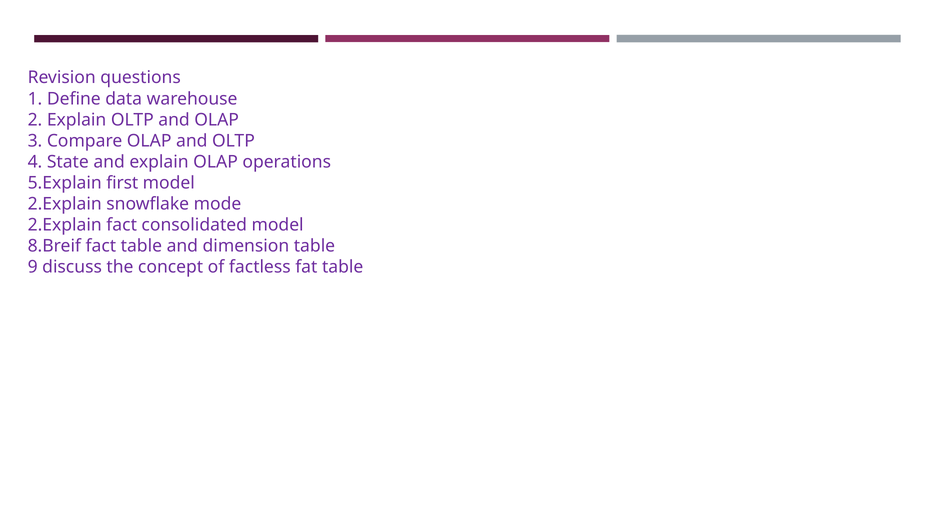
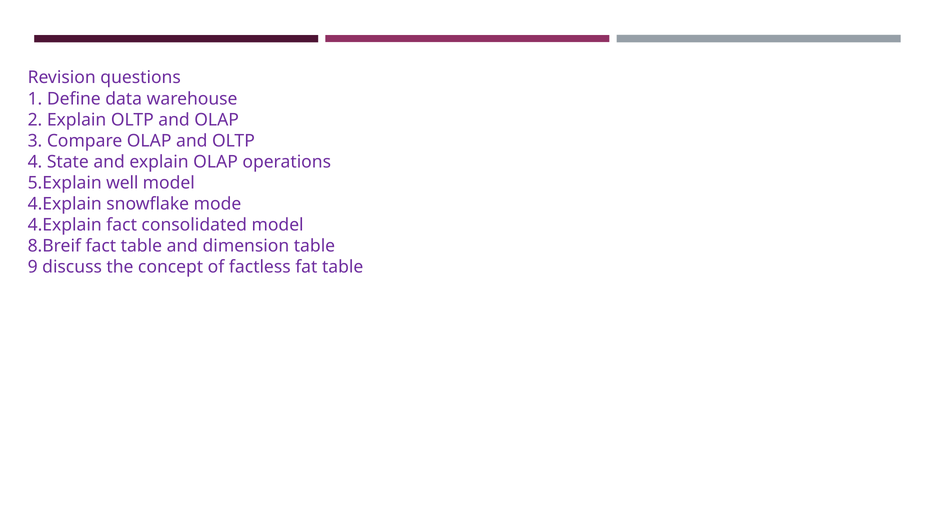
first: first -> well (122, 183)
2.Explain: 2.Explain -> 4.Explain (65, 204)
2.Explain: 2.Explain -> 4.Explain (65, 225)
